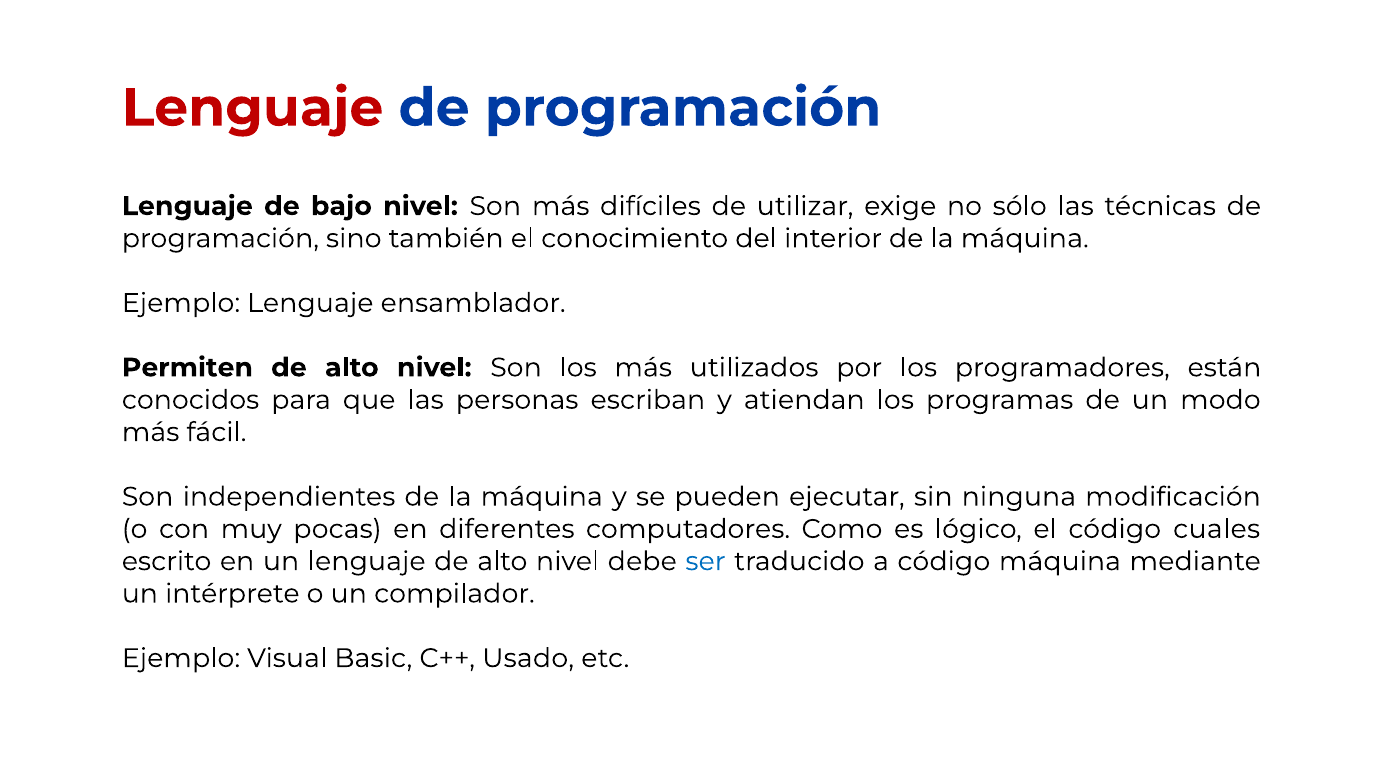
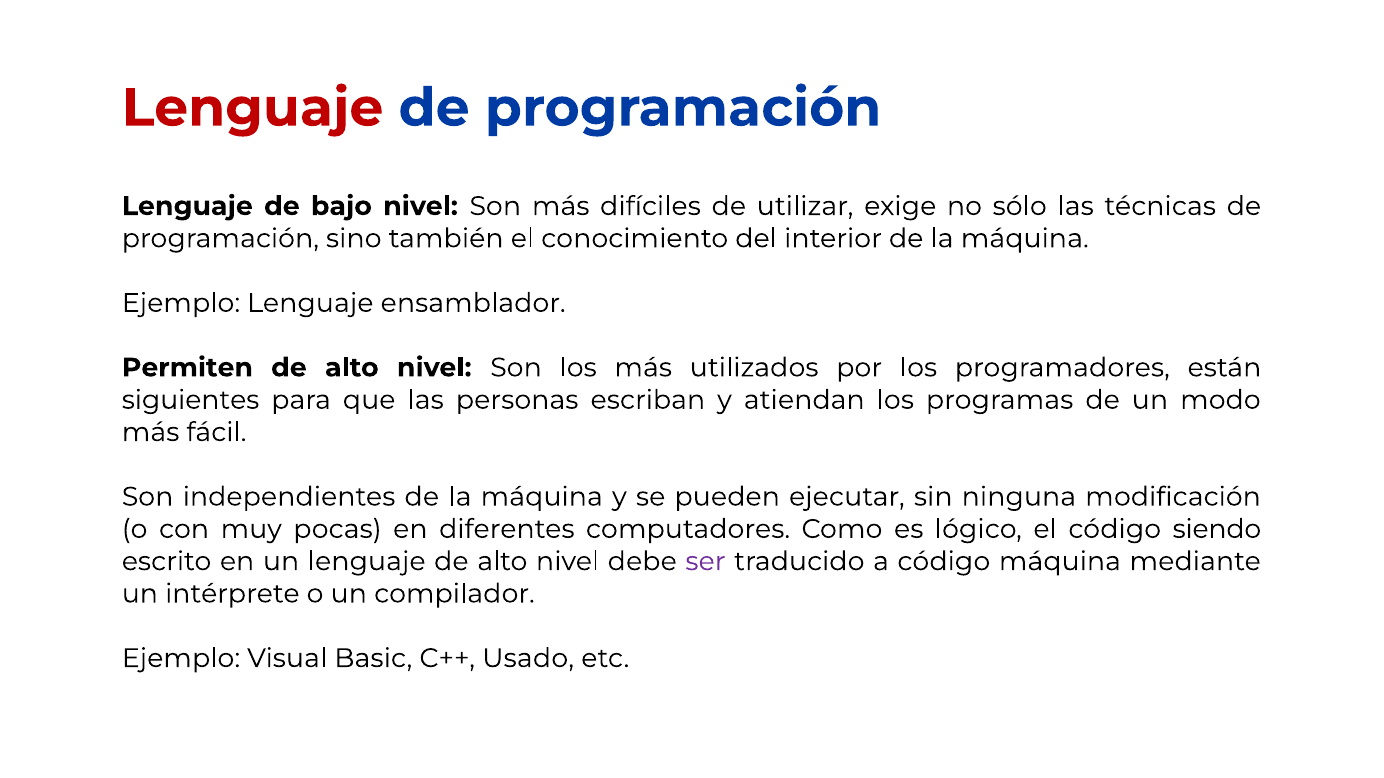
conocidos: conocidos -> siguientes (191, 400)
cuales: cuales -> siendo (1217, 529)
ser colour: blue -> purple (705, 562)
